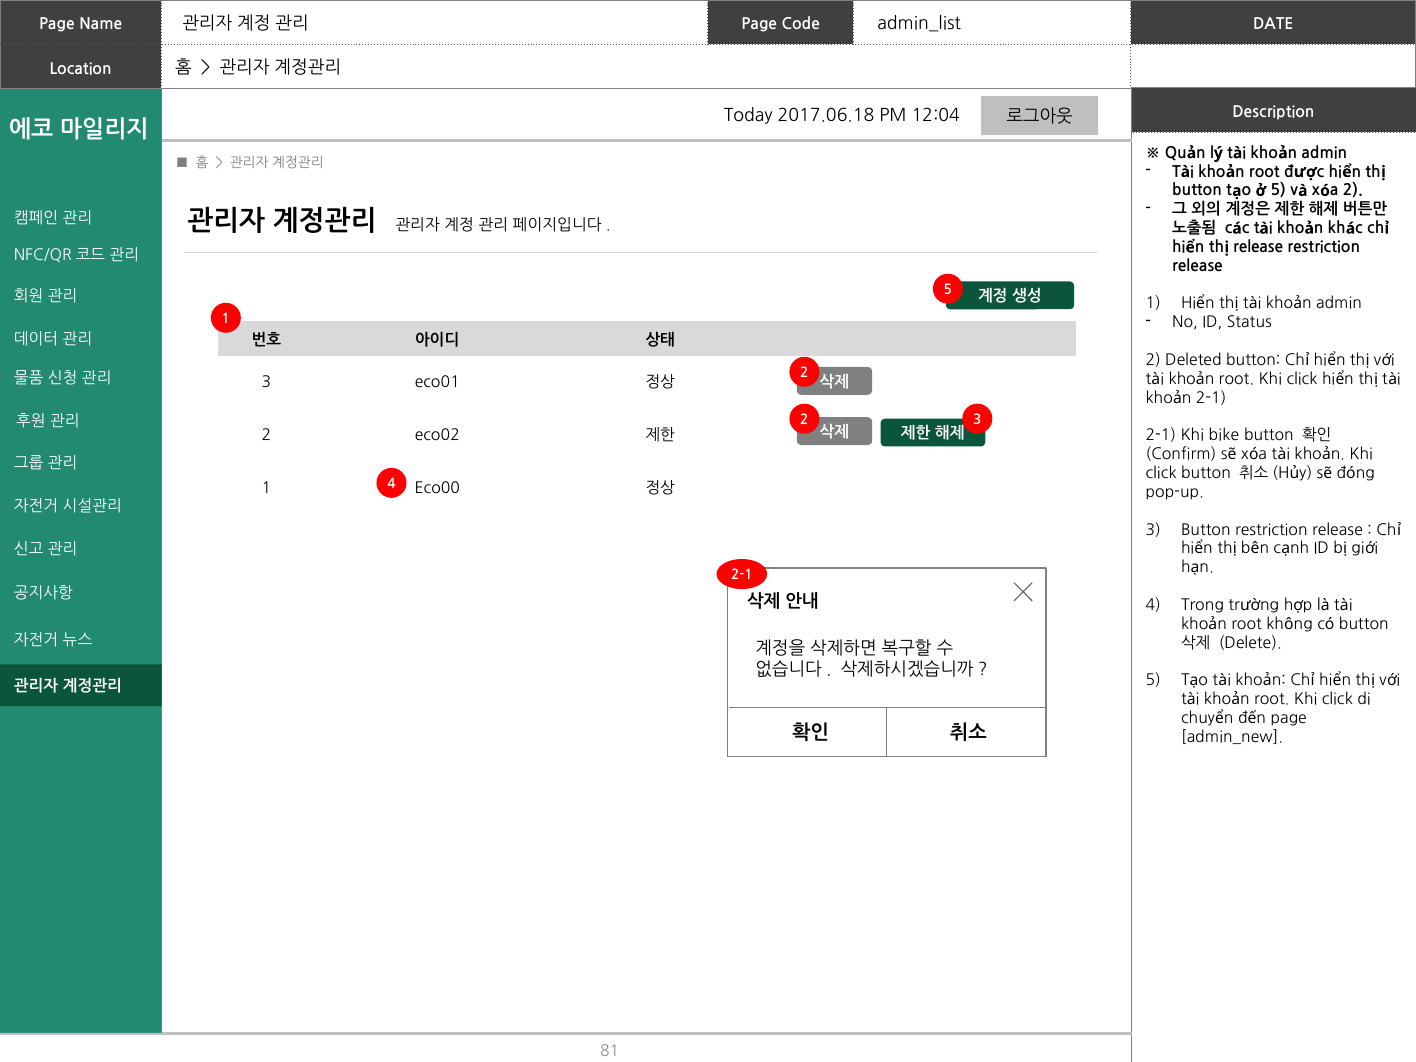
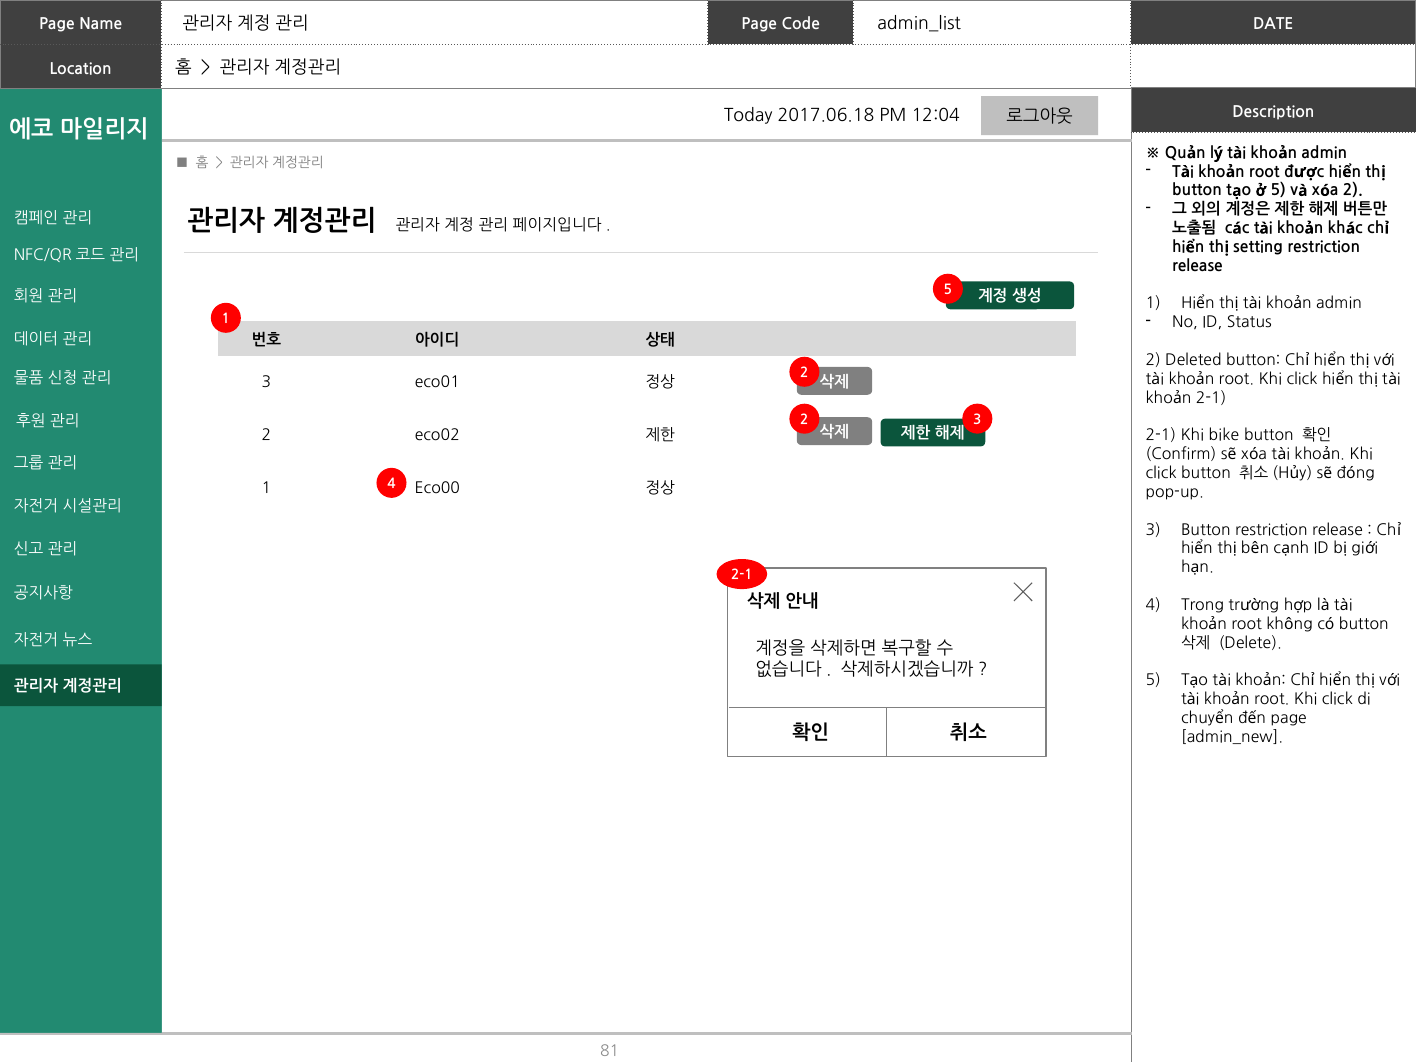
release: release -> setting (1258, 247)
